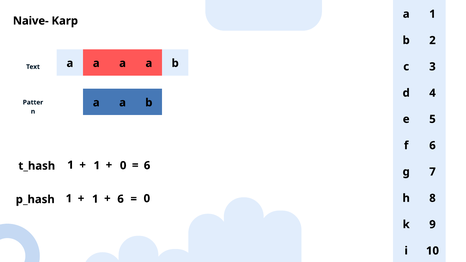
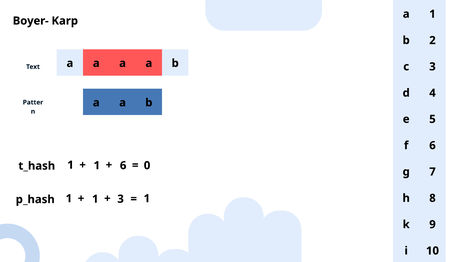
Naive-: Naive- -> Boyer- (31, 21)
1 0: 0 -> 6 (123, 166)
6: 6 -> 0 (147, 166)
1 1 6: 6 -> 3 (121, 199)
0: 0 -> 1 (147, 199)
